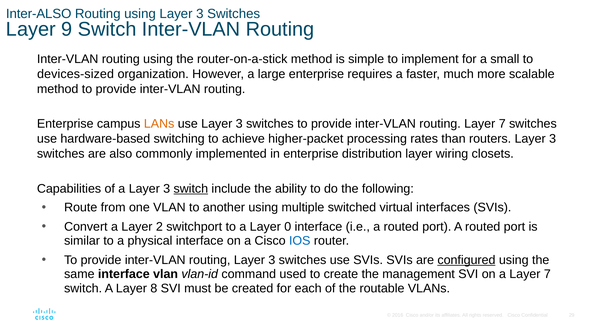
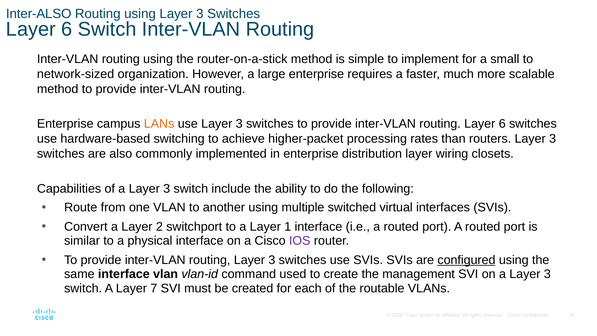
9: 9 -> 6 (67, 29)
devices-sized: devices-sized -> network-sized (76, 74)
routing Layer 7: 7 -> 6 (502, 124)
switch underline: present -> none (191, 188)
0: 0 -> 1 (288, 226)
IOS colour: blue -> purple (300, 241)
on a Layer 7: 7 -> 3 (547, 274)
8: 8 -> 7 (154, 288)
